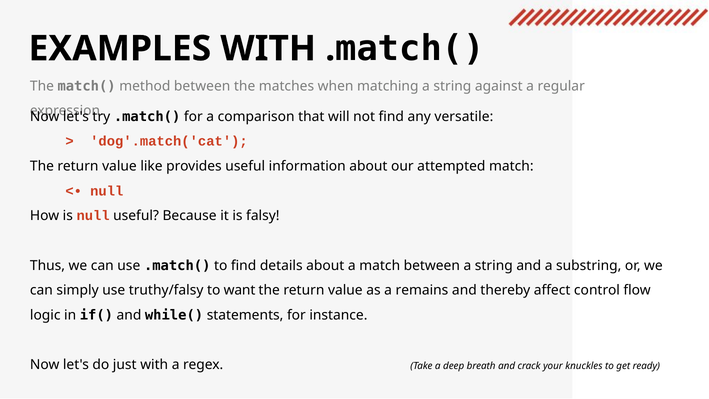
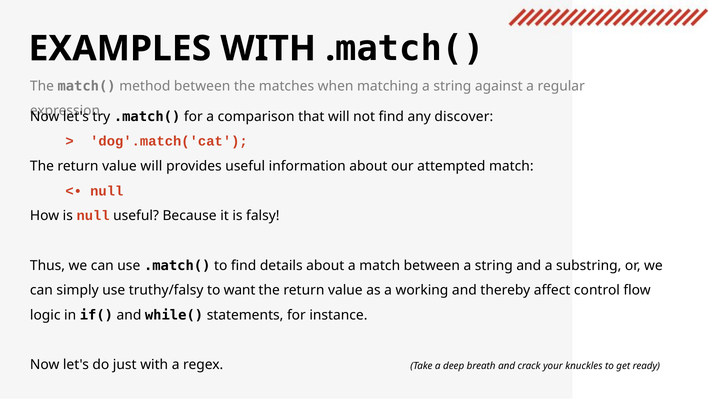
versatile: versatile -> discover (464, 116)
value like: like -> will (151, 166)
remains: remains -> working (422, 290)
